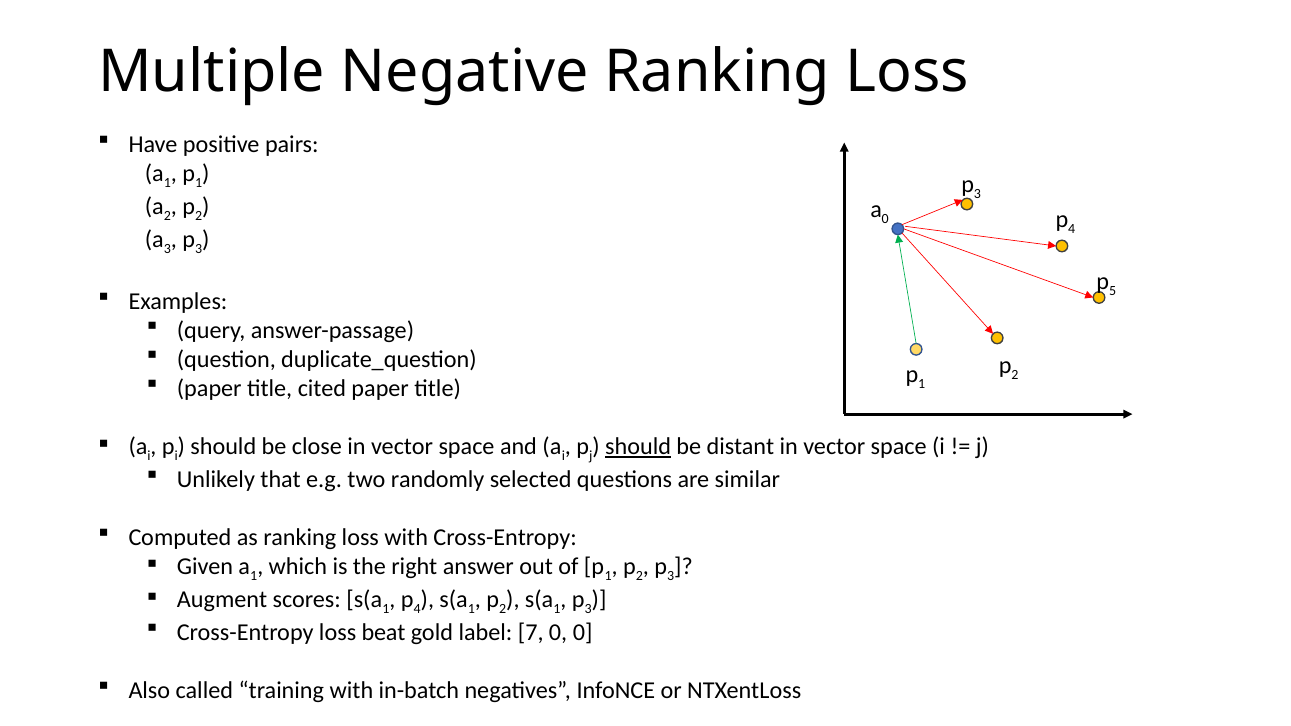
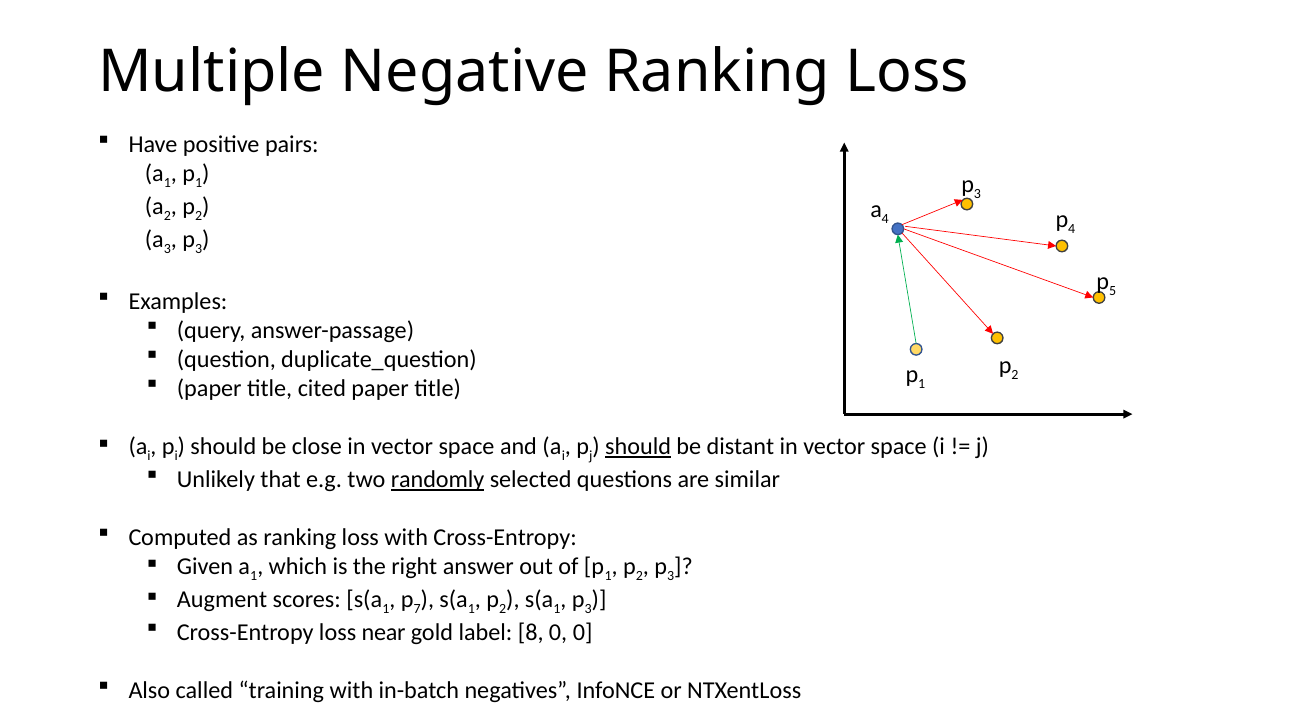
0: 0 -> 4 (885, 219)
randomly underline: none -> present (438, 480)
4: 4 -> 7 (417, 609)
beat: beat -> near (384, 633)
7: 7 -> 8 (531, 633)
